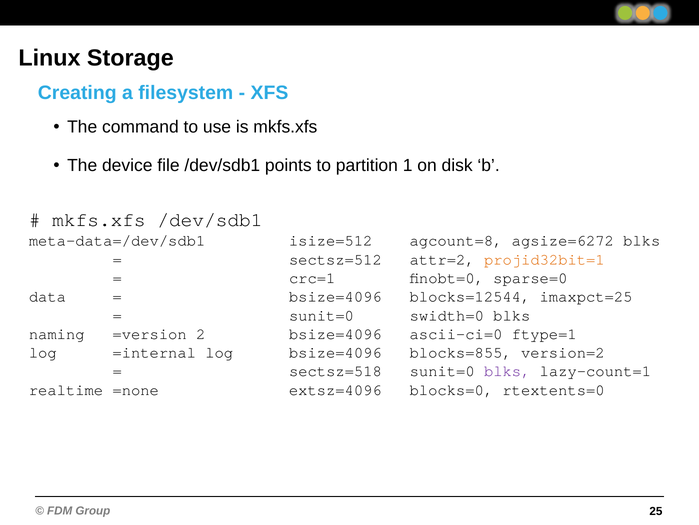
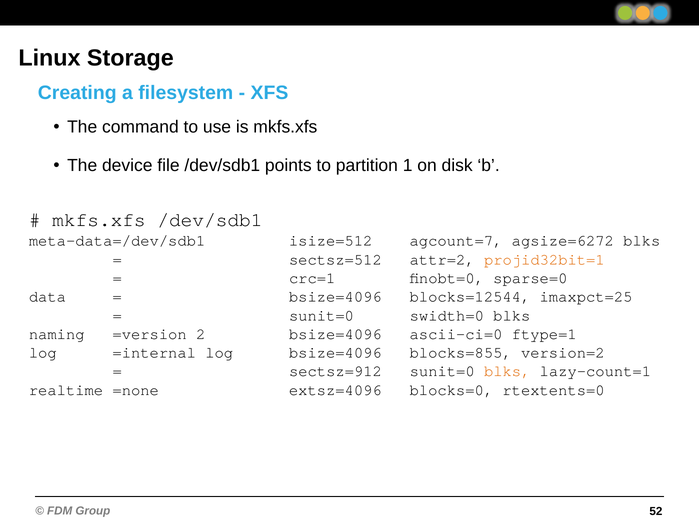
agcount=8: agcount=8 -> agcount=7 (456, 240)
sectsz=518: sectsz=518 -> sectsz=912 (335, 371)
blks colour: purple -> orange (507, 371)
25: 25 -> 52 (656, 510)
